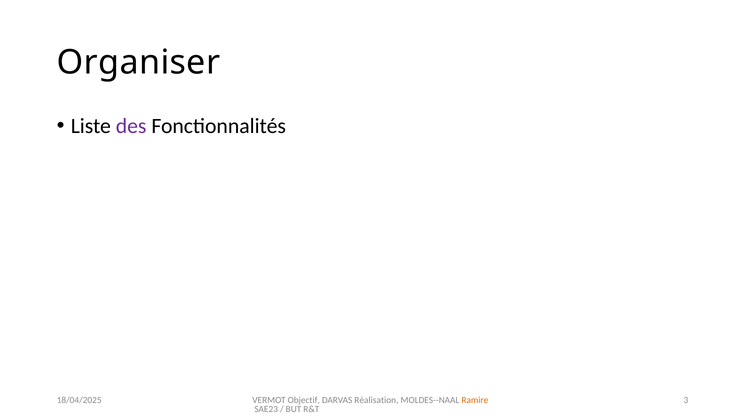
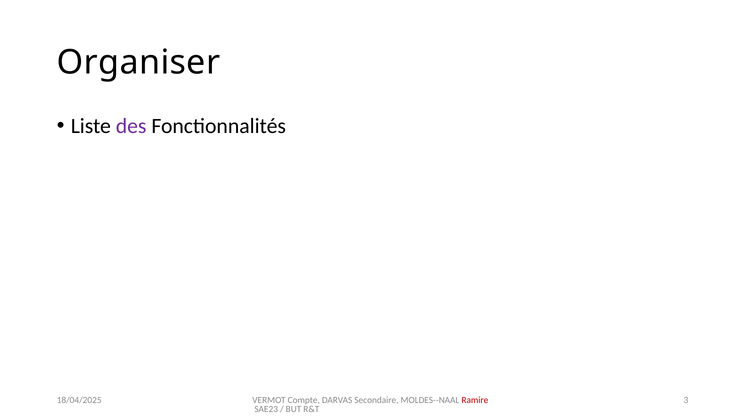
Objectif: Objectif -> Compte (304, 400)
Réalisation: Réalisation -> Secondaire (376, 400)
Ramire colour: orange -> red (475, 400)
